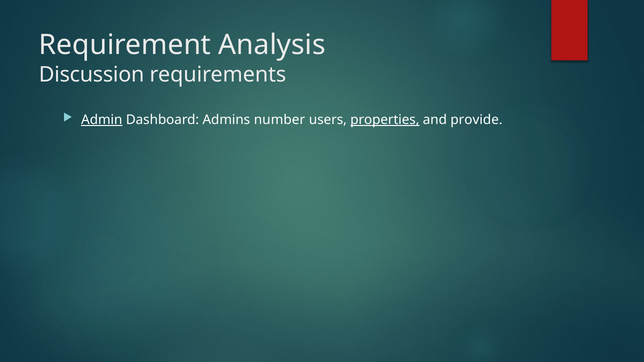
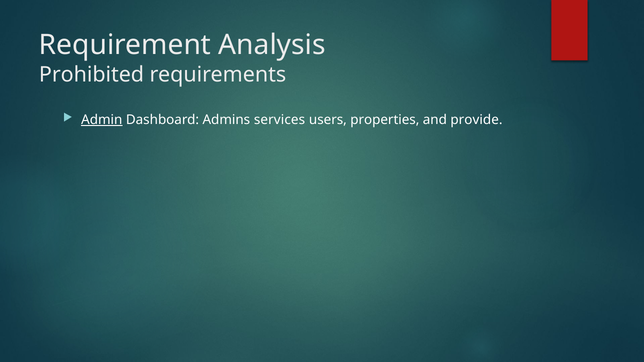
Discussion: Discussion -> Prohibited (92, 75)
number: number -> services (279, 120)
properties underline: present -> none (385, 120)
